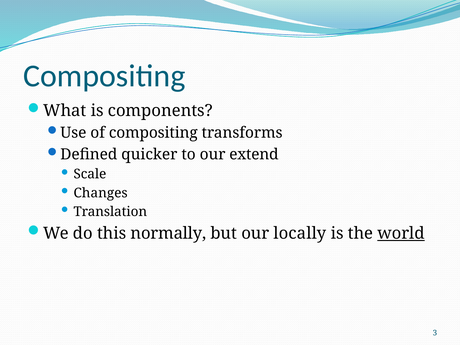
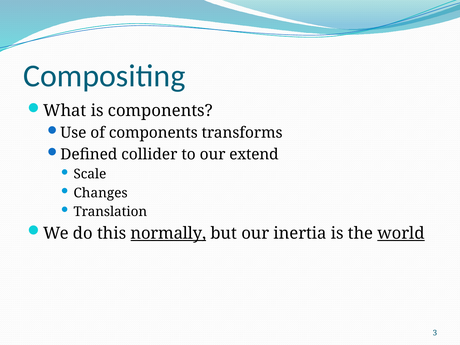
of compositing: compositing -> components (153, 133)
quicker: quicker -> collider (149, 154)
normally underline: none -> present (168, 233)
locally: locally -> inertia (300, 233)
